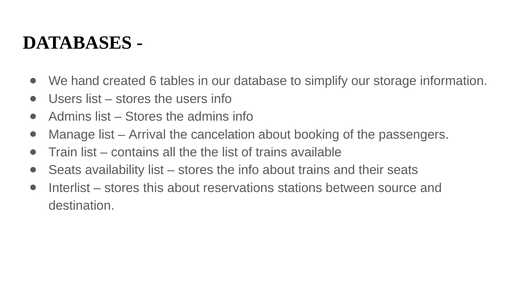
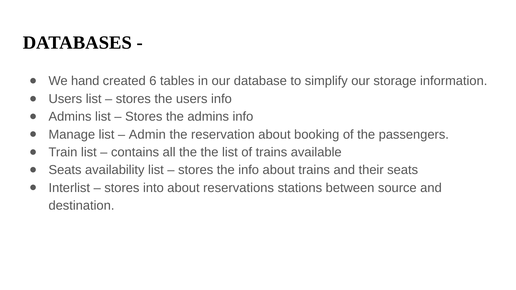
Arrival: Arrival -> Admin (147, 135)
cancelation: cancelation -> reservation (223, 135)
this: this -> into (153, 188)
